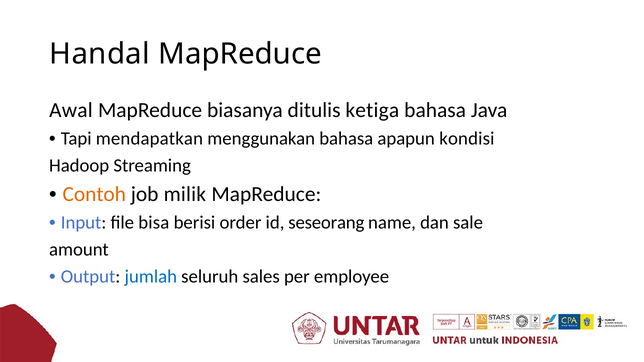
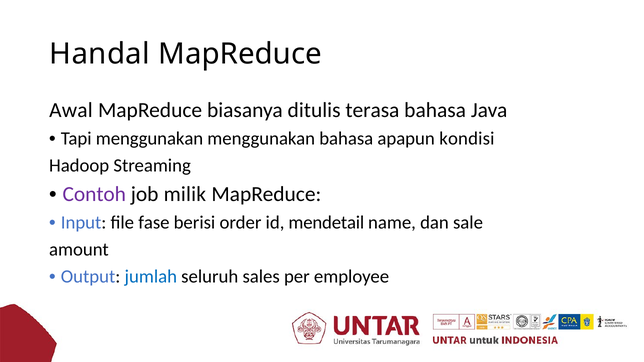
ketiga: ketiga -> terasa (372, 110)
Tapi mendapatkan: mendapatkan -> menggunakan (150, 139)
Contoh colour: orange -> purple (94, 194)
bisa: bisa -> fase (154, 223)
seseorang: seseorang -> mendetail (326, 223)
